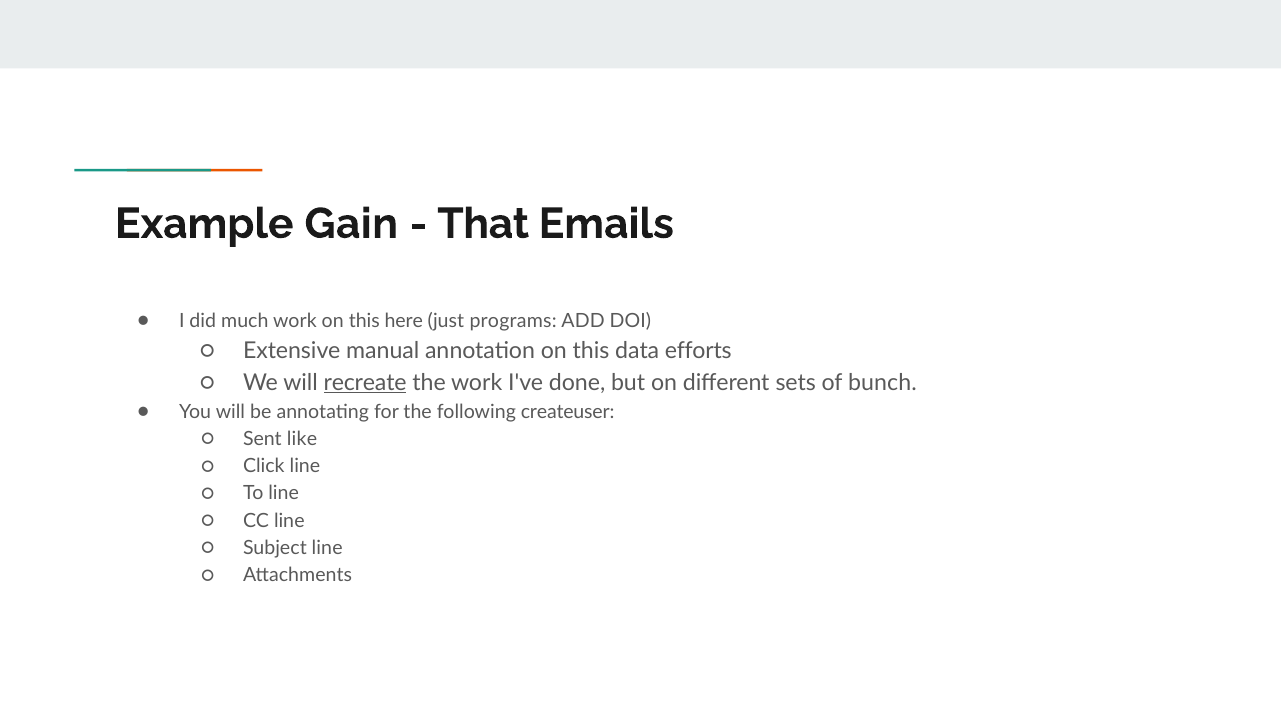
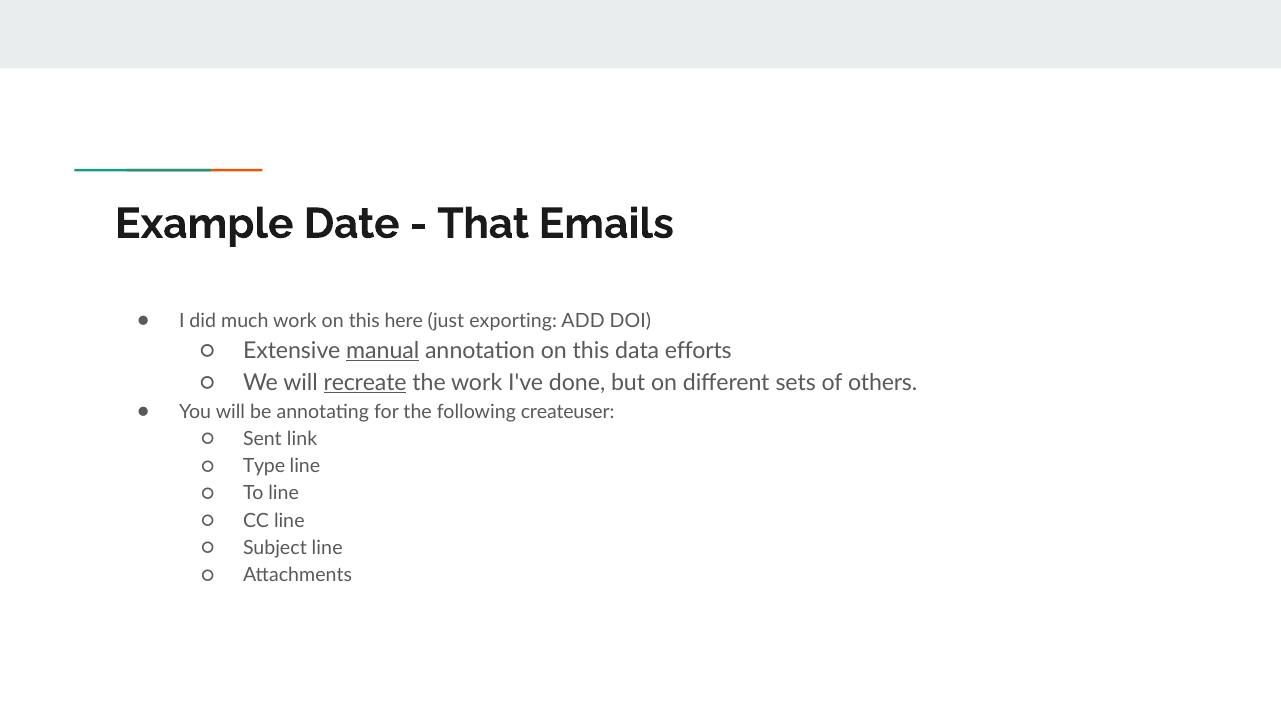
Gain: Gain -> Date (352, 224)
programs: programs -> exporting (513, 321)
manual underline: none -> present (383, 351)
bunch: bunch -> others (883, 383)
like: like -> link (302, 439)
Click: Click -> Type (264, 466)
